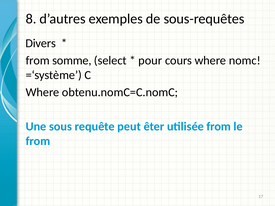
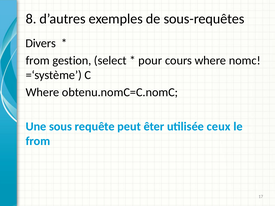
somme: somme -> gestion (72, 61)
utilisée from: from -> ceux (219, 127)
